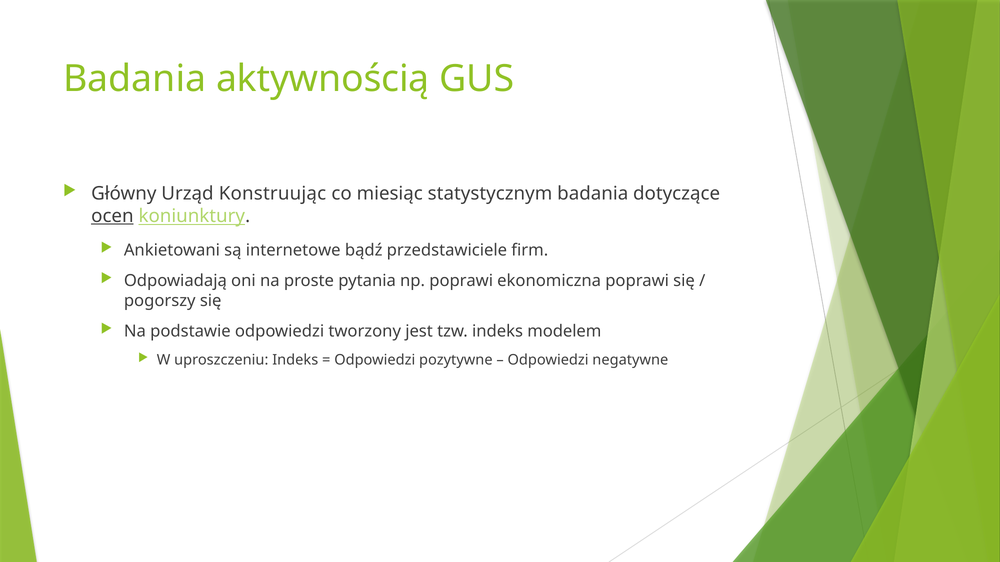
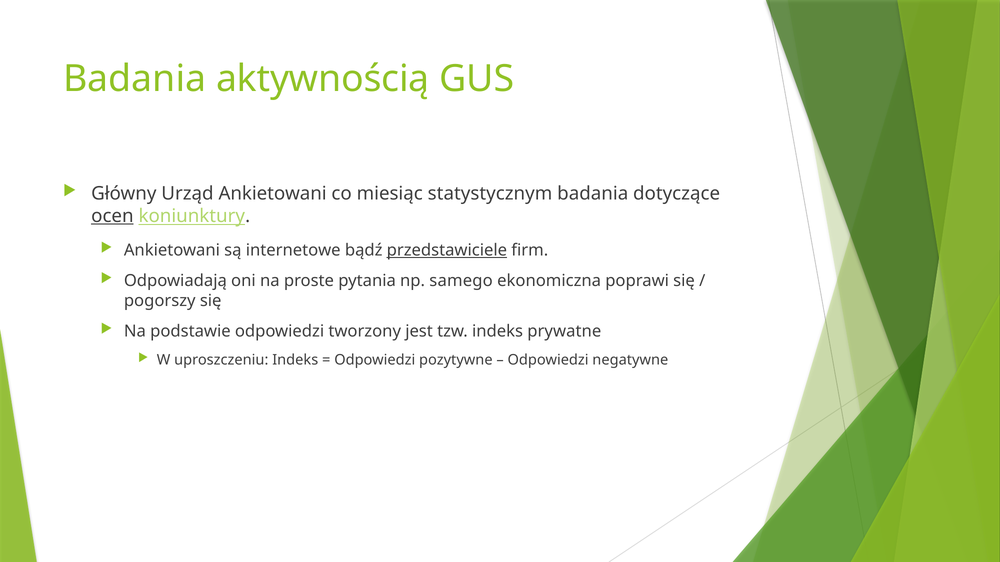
Urząd Konstruując: Konstruując -> Ankietowani (273, 194)
przedstawiciele underline: none -> present (447, 251)
np poprawi: poprawi -> samego (461, 281)
modelem: modelem -> prywatne (564, 331)
